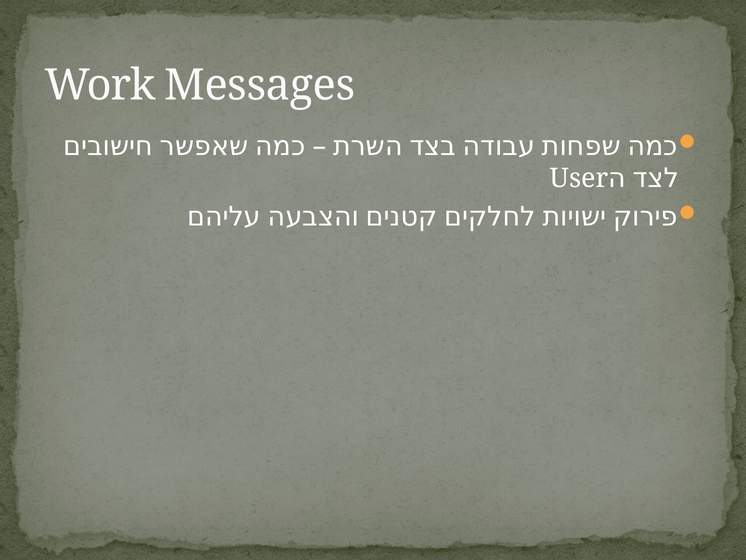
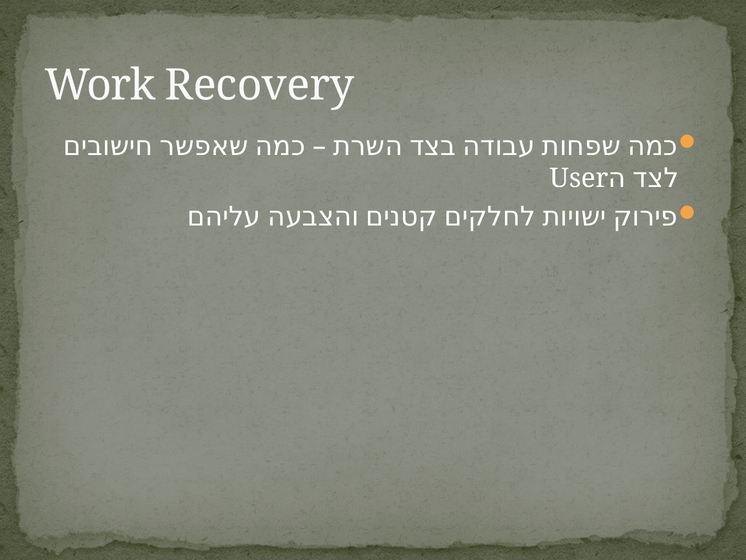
Messages: Messages -> Recovery (260, 85)
